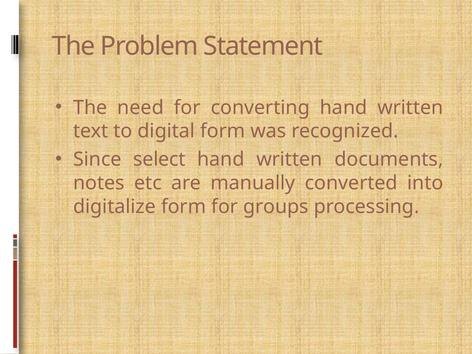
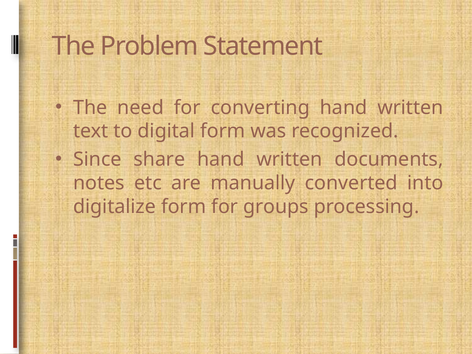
select: select -> share (159, 159)
